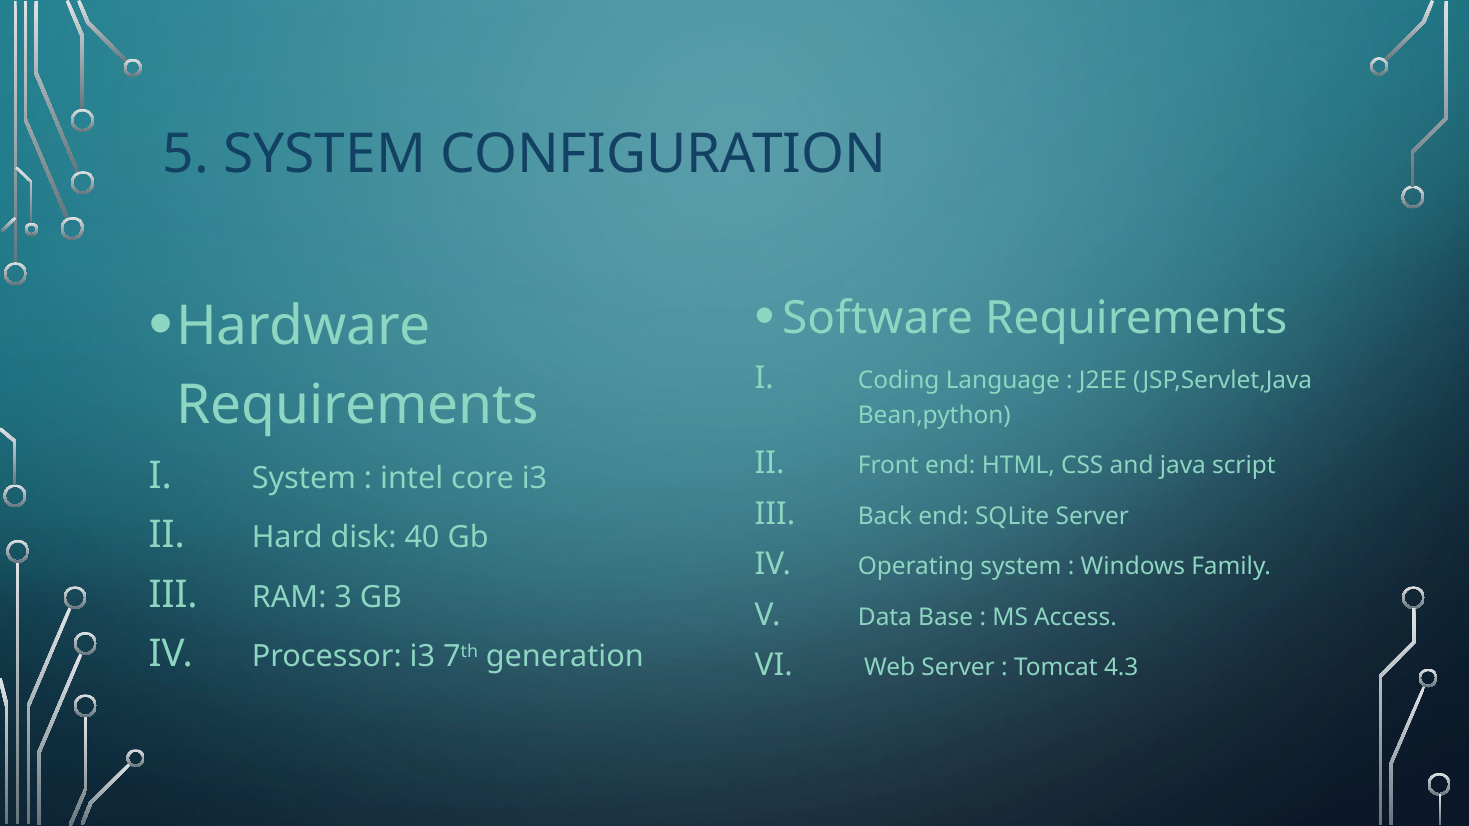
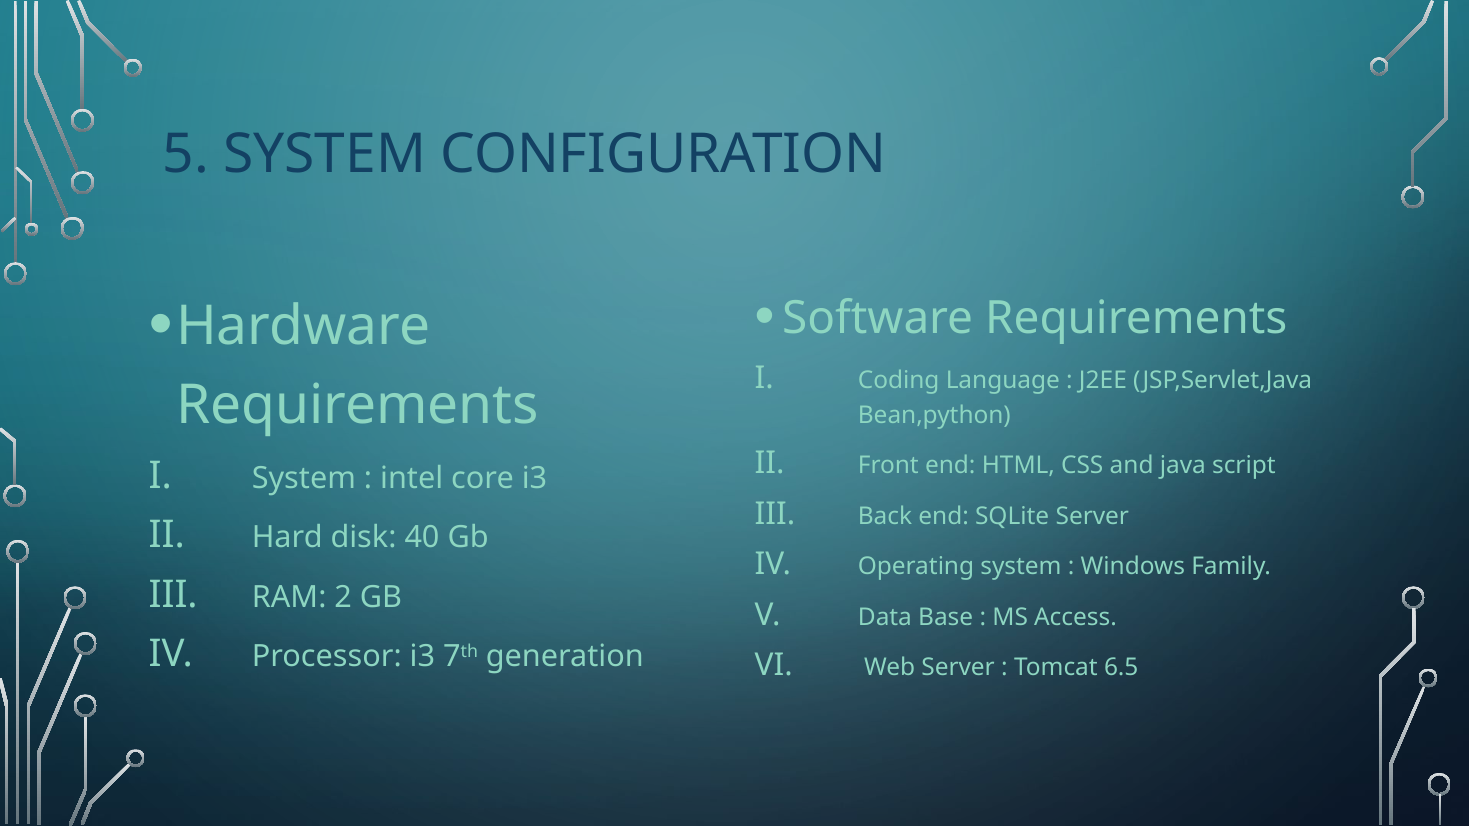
3: 3 -> 2 (343, 597)
4.3: 4.3 -> 6.5 (1121, 668)
